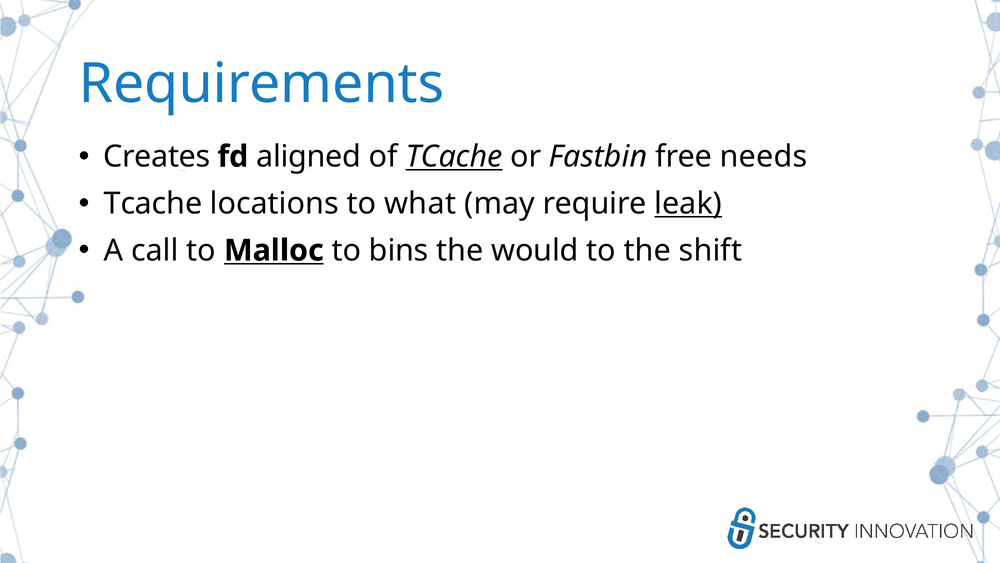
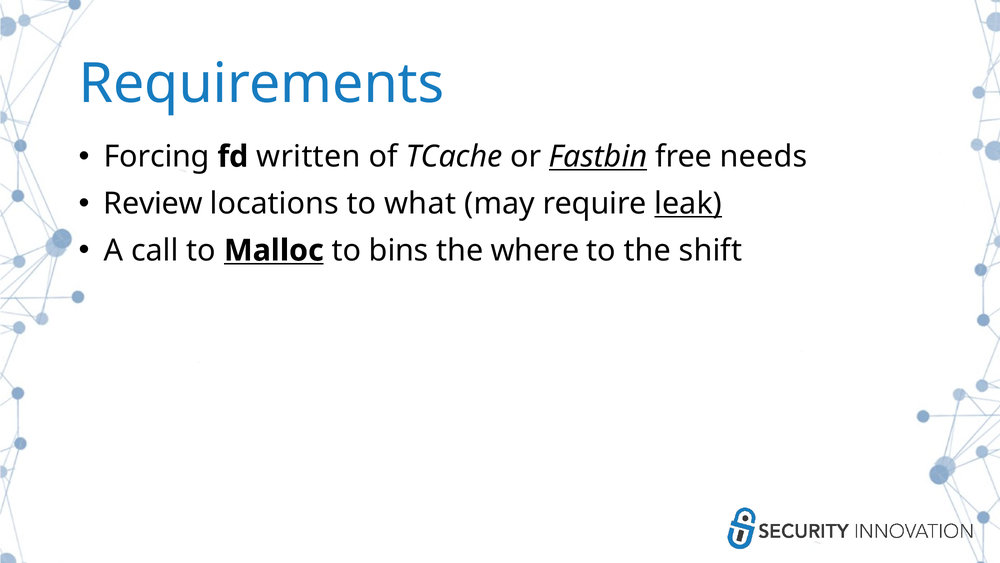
Creates: Creates -> Forcing (157, 157)
aligned: aligned -> written (308, 157)
TCache underline: present -> none (454, 157)
Fastbin underline: none -> present (598, 157)
Tcache: Tcache -> Review (153, 203)
would: would -> where (535, 250)
